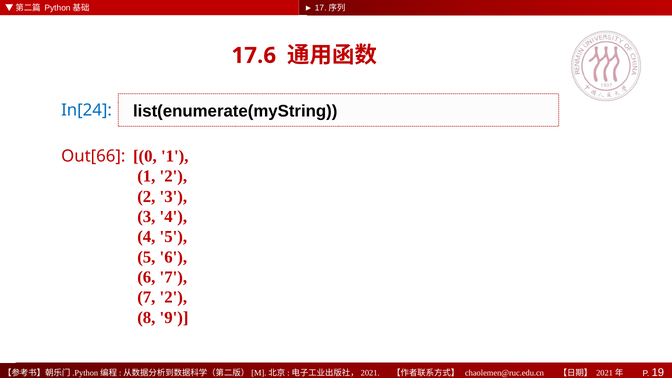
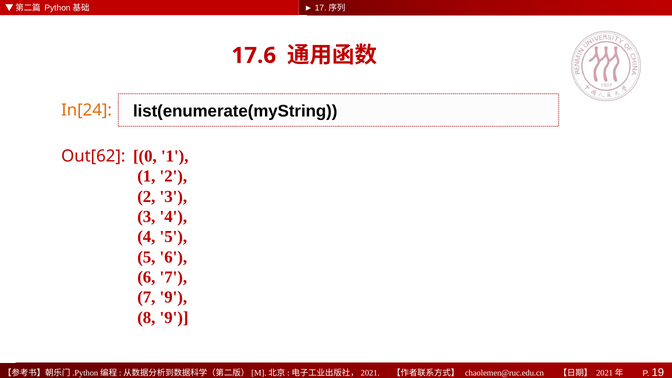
In[24 colour: blue -> orange (87, 110)
Out[66: Out[66 -> Out[62 (93, 156)
7 2: 2 -> 9 (173, 297)
